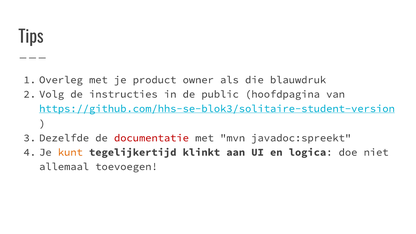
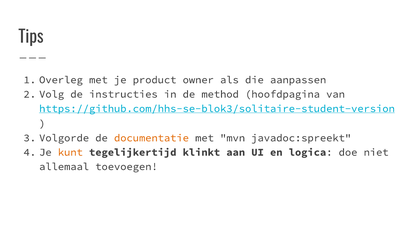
blauwdruk: blauwdruk -> aanpassen (298, 80)
public: public -> method (220, 94)
Dezelfde: Dezelfde -> Volgorde (64, 138)
documentatie colour: red -> orange (151, 138)
